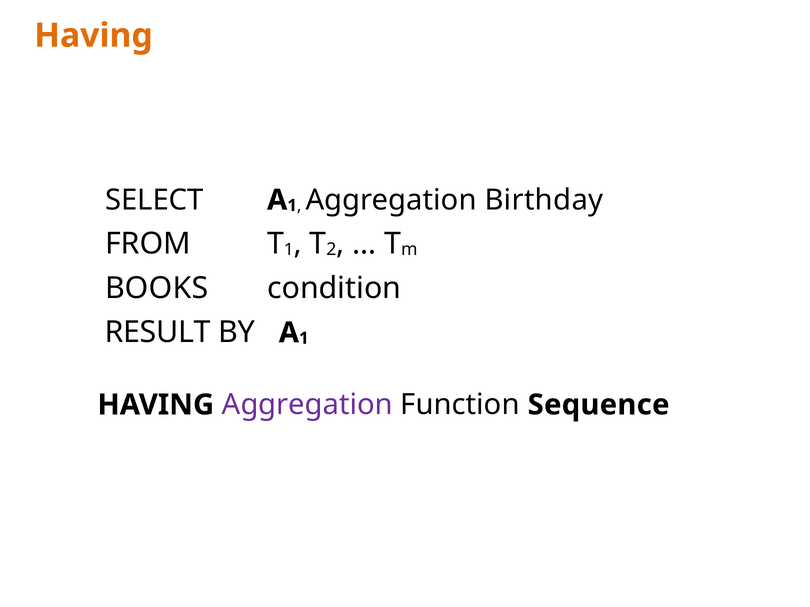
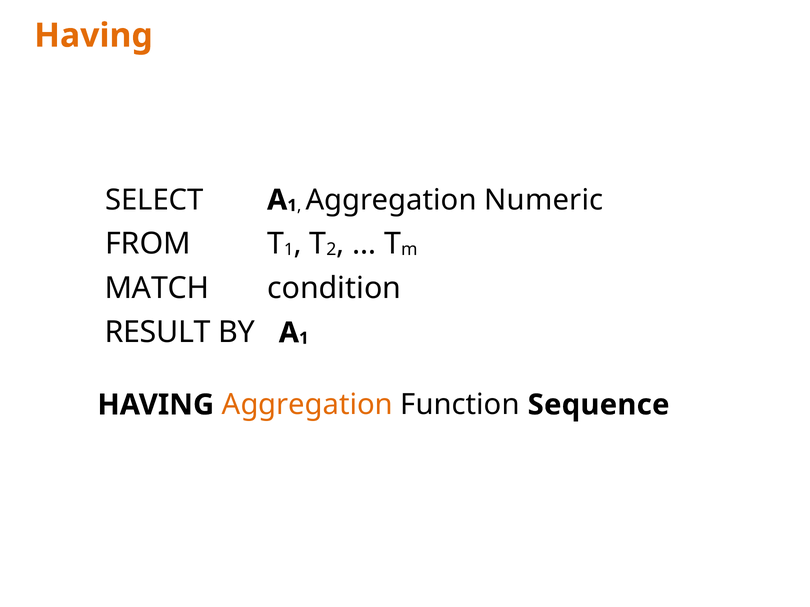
Birthday: Birthday -> Numeric (544, 200)
BOOKS: BOOKS -> MATCH (157, 288)
Aggregation colour: purple -> orange (307, 405)
